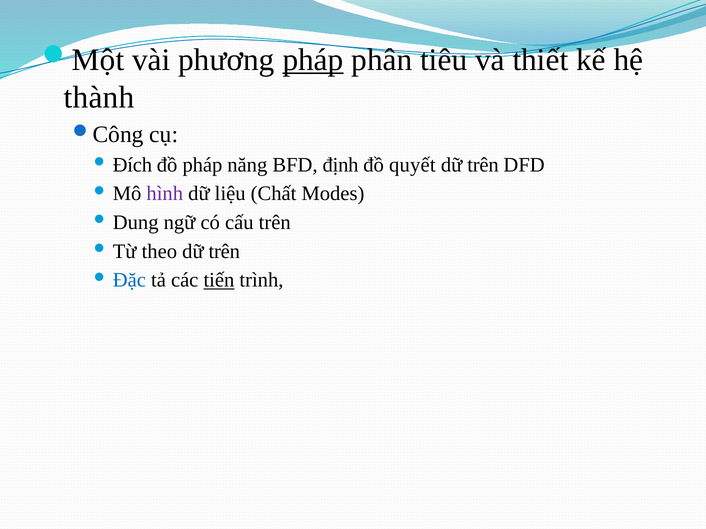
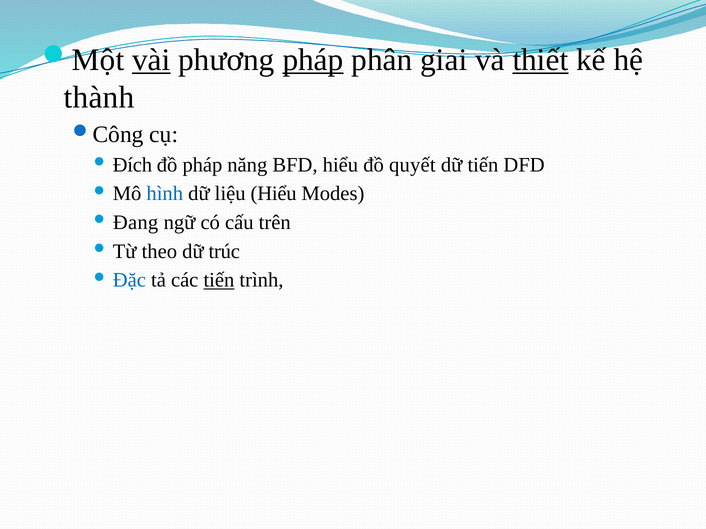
vài underline: none -> present (151, 60)
tiêu: tiêu -> giai (444, 60)
thiết underline: none -> present (540, 60)
BFD định: định -> hiểu (340, 165)
trên: trên -> tiến (483, 165)
hình colour: purple -> blue (165, 194)
liệu Chất: Chất -> Hiểu (274, 194)
Dung: Dung -> Đang (136, 223)
trên: trên -> trúc (224, 251)
